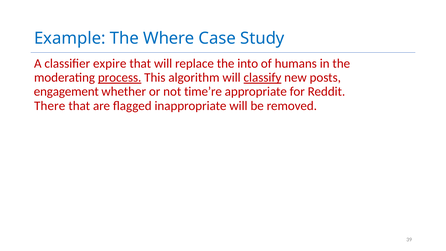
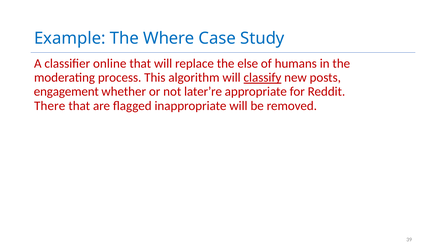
expire: expire -> online (110, 64)
into: into -> else (248, 64)
process underline: present -> none (120, 78)
time’re: time’re -> later’re (203, 92)
